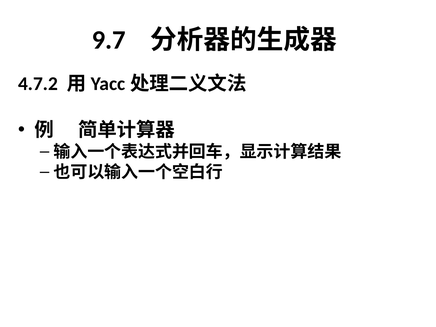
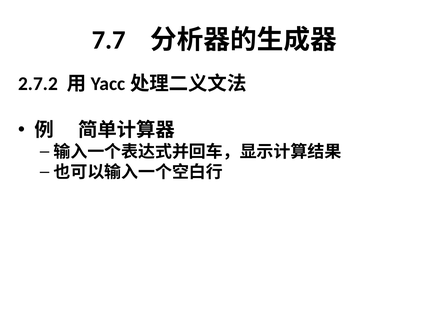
9.7: 9.7 -> 7.7 (109, 40)
4.7.2: 4.7.2 -> 2.7.2 (38, 84)
